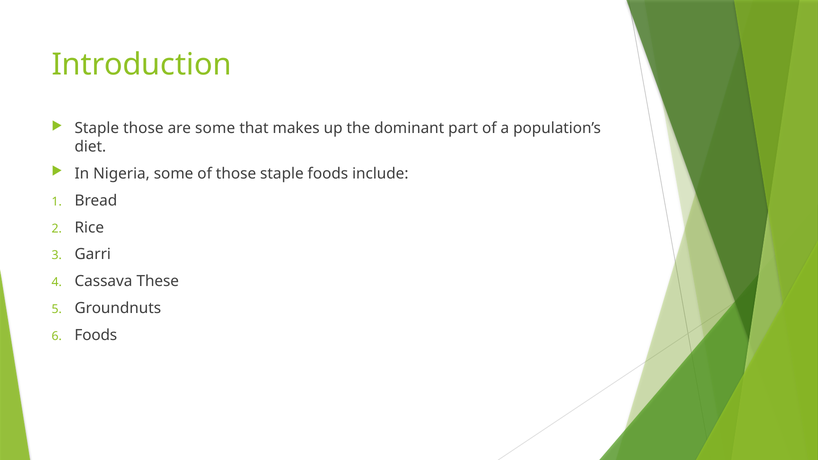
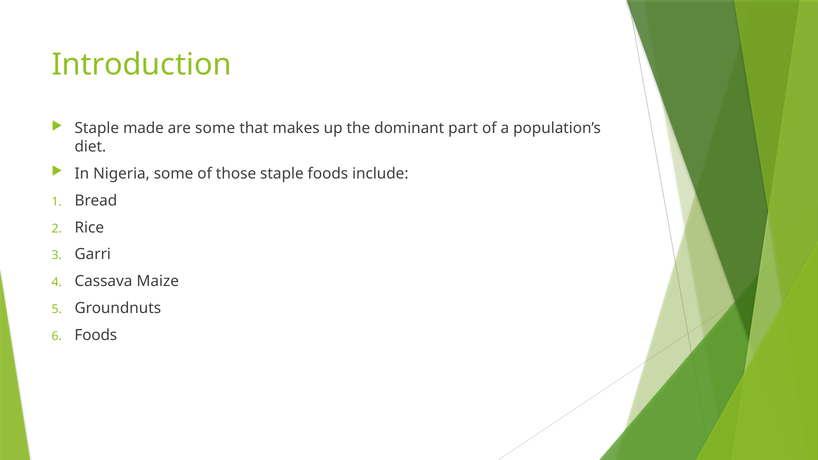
Staple those: those -> made (143, 128)
These: These -> Maize (158, 281)
